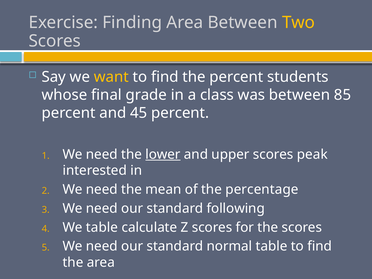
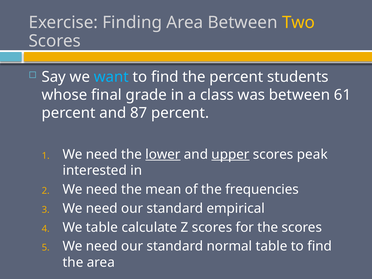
want colour: yellow -> light blue (111, 77)
85: 85 -> 61 (342, 95)
45: 45 -> 87 (139, 113)
upper underline: none -> present (230, 154)
percentage: percentage -> frequencies (262, 189)
following: following -> empirical (236, 208)
